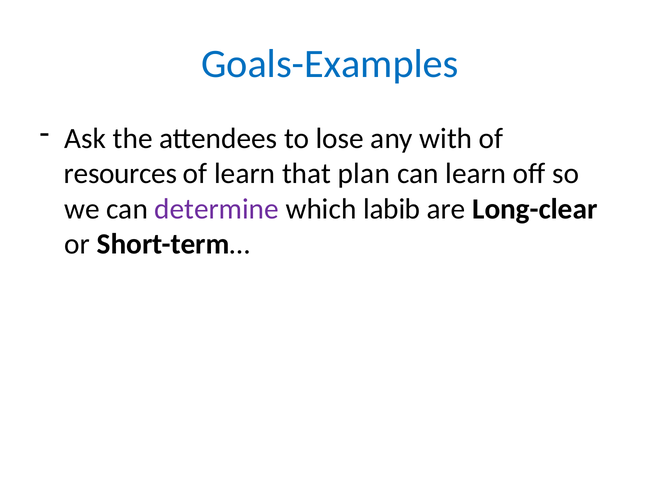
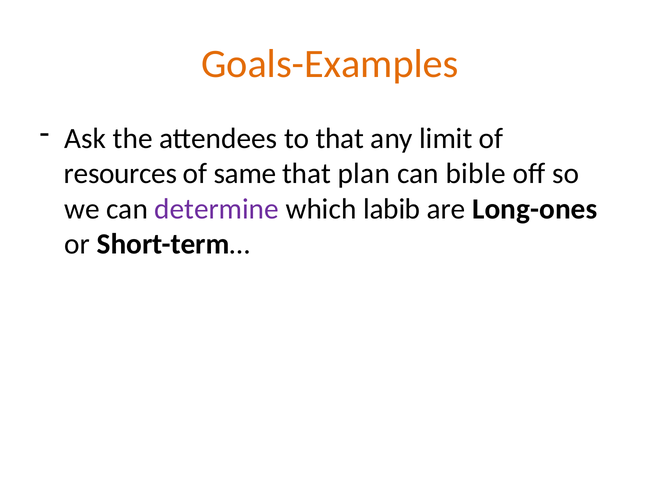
Goals-Examples colour: blue -> orange (330, 64)
to lose: lose -> that (340, 138)
with: with -> limit (446, 138)
of learn: learn -> same (245, 174)
can learn: learn -> bible (476, 174)
Long-clear: Long-clear -> Long-ones (535, 209)
